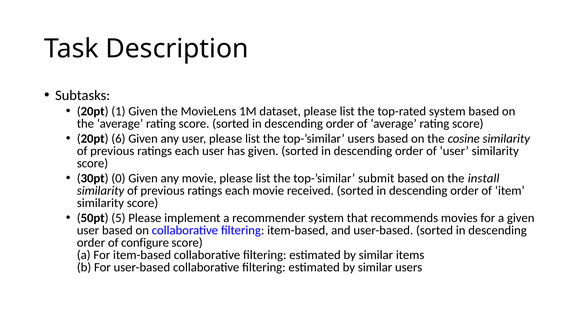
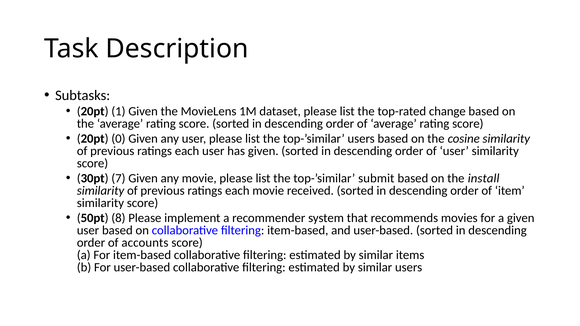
top-rated system: system -> change (447, 111)
6: 6 -> 0 (118, 139)
0: 0 -> 7 (118, 179)
5: 5 -> 8 (118, 218)
configure: configure -> accounts (145, 243)
